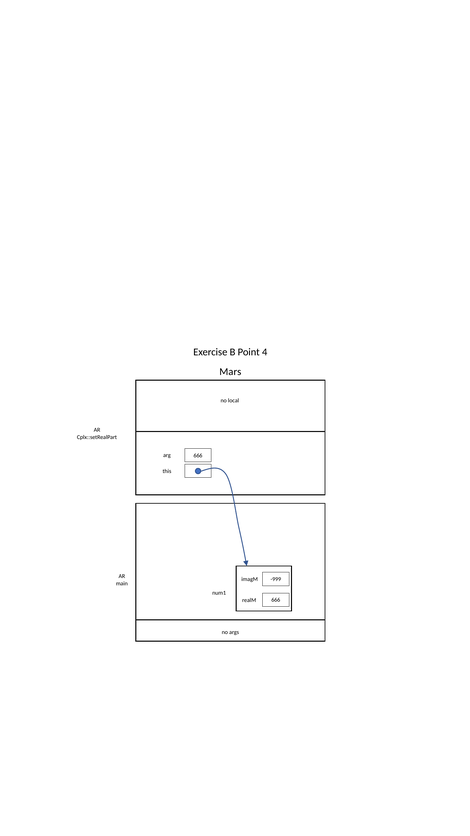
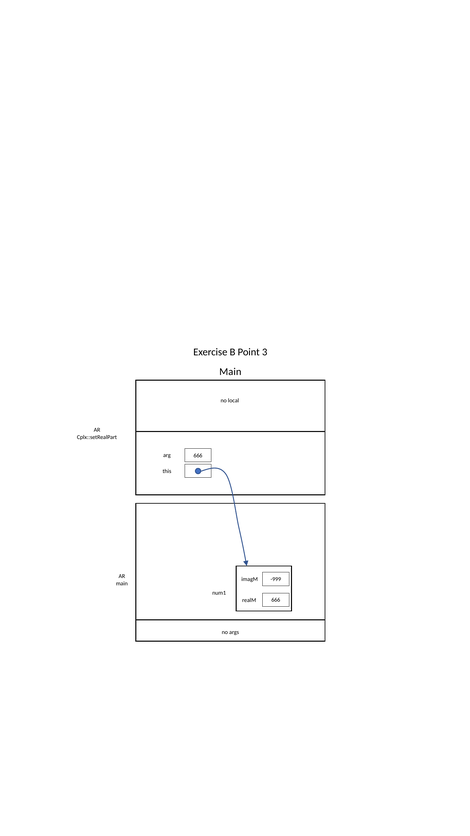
4: 4 -> 3 (265, 352)
Mars: Mars -> Main (230, 371)
